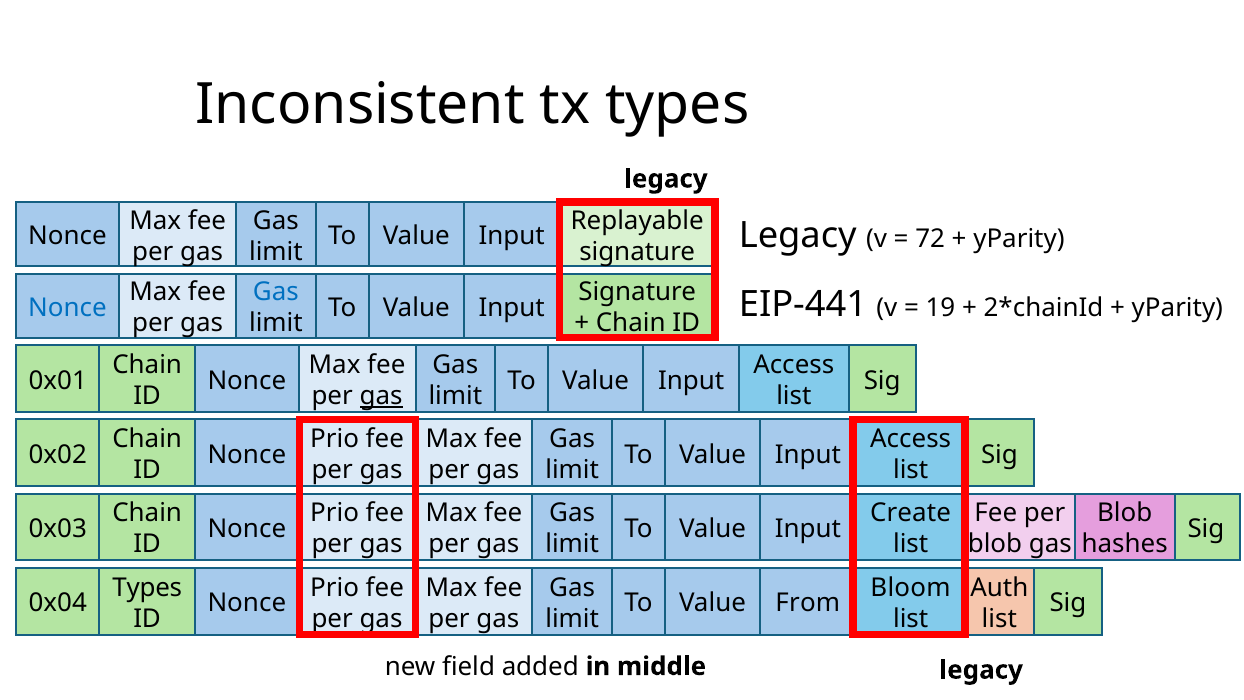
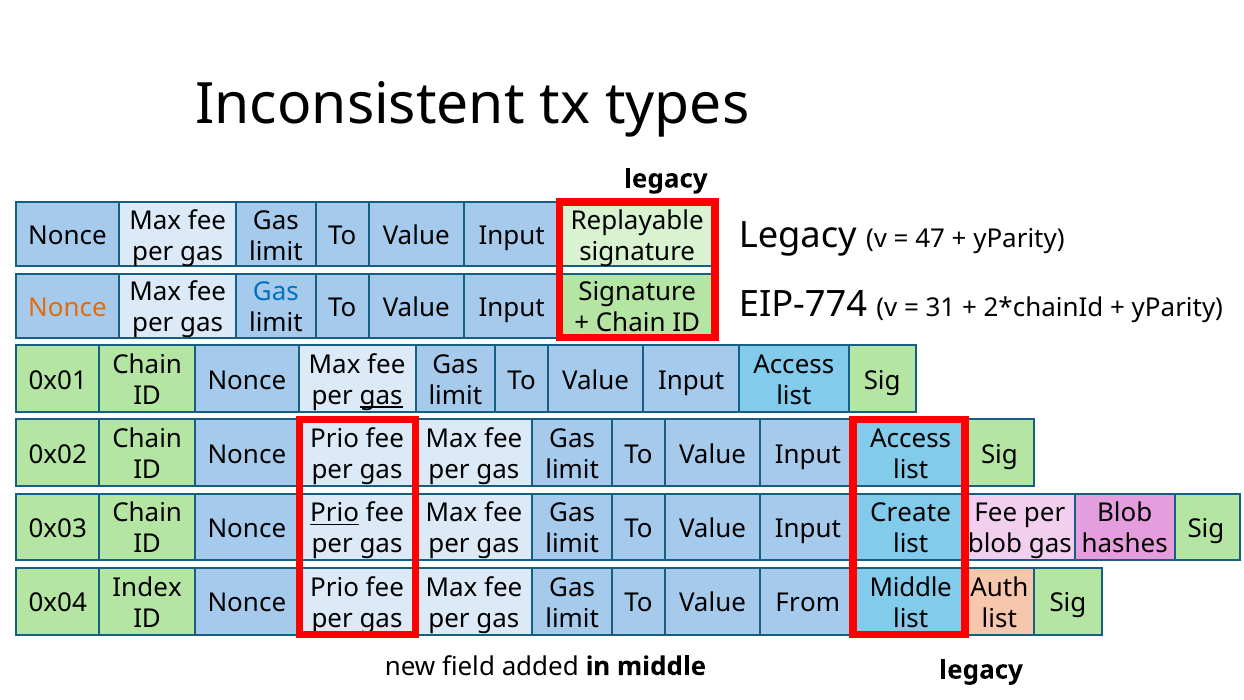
72: 72 -> 47 (930, 239)
Nonce colour: blue -> orange (67, 308)
EIP-441: EIP-441 -> EIP-774 (803, 305)
19: 19 -> 31 (940, 308)
Prio underline: none -> present (335, 513)
Types: Types -> Index (147, 587)
Bloom: Bloom -> Middle (911, 587)
